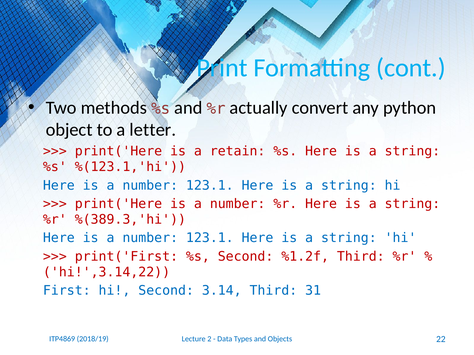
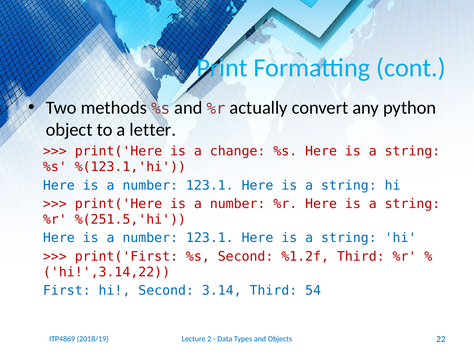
retain: retain -> change (238, 151)
%(389.3,'hi: %(389.3,'hi -> %(251.5,'hi (130, 220)
31: 31 -> 54 (313, 291)
